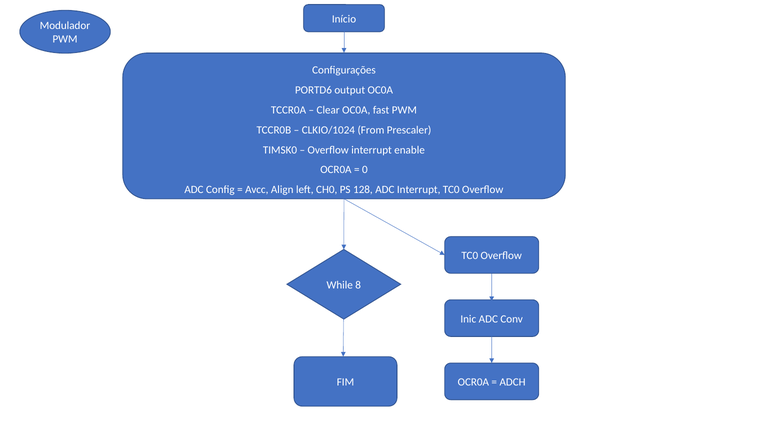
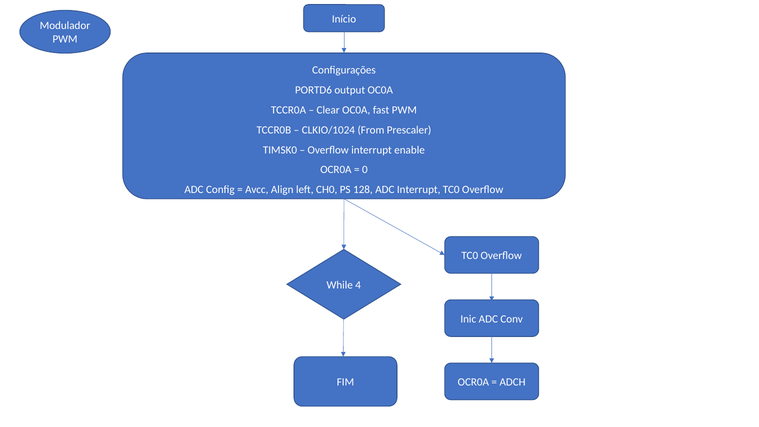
8: 8 -> 4 (358, 285)
